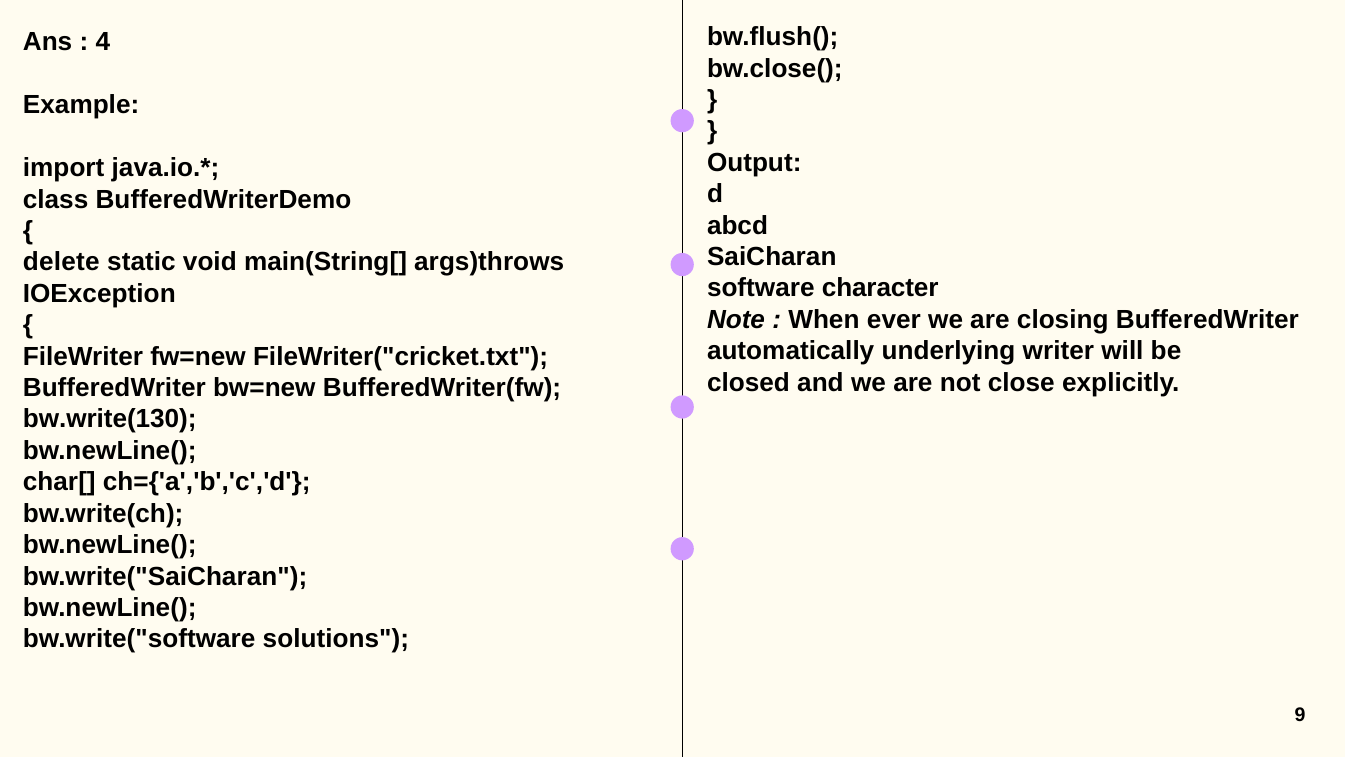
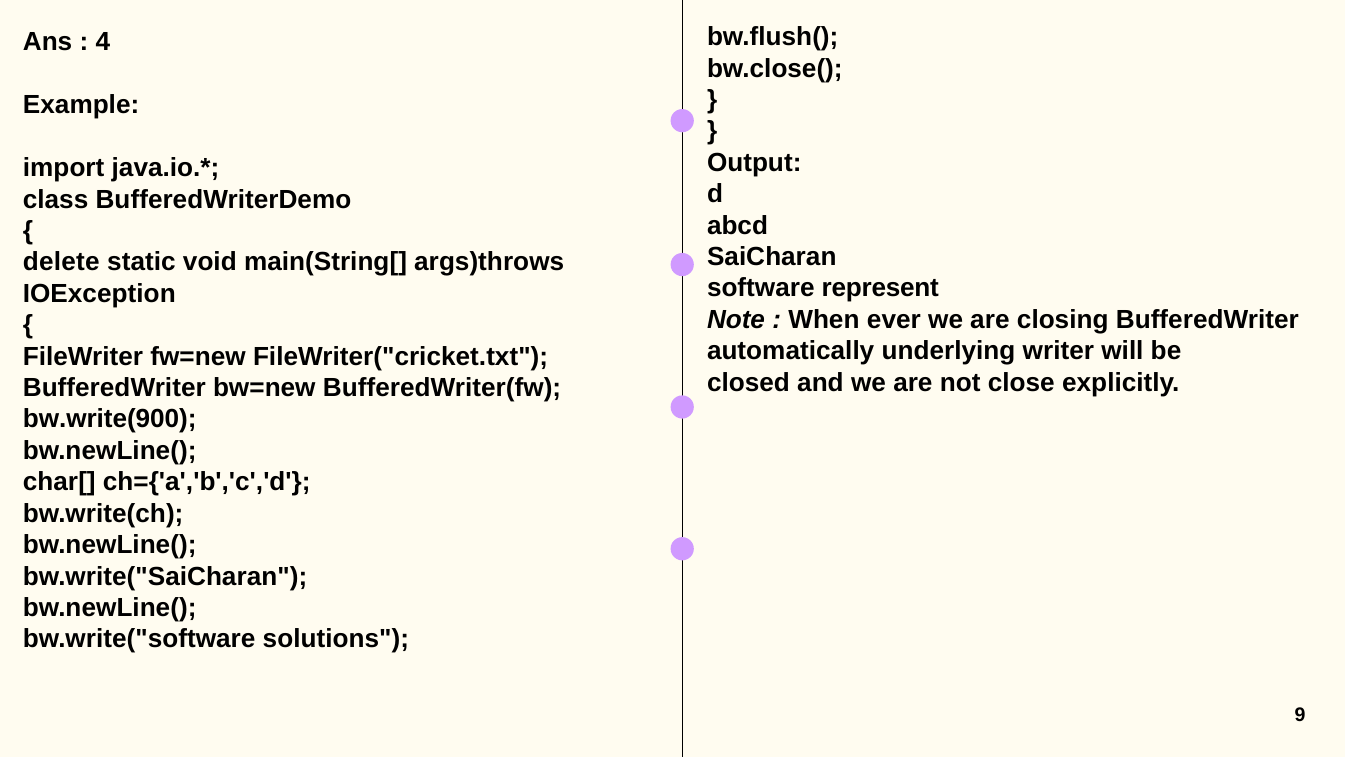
character: character -> represent (880, 288)
bw.write(130: bw.write(130 -> bw.write(900 (110, 419)
